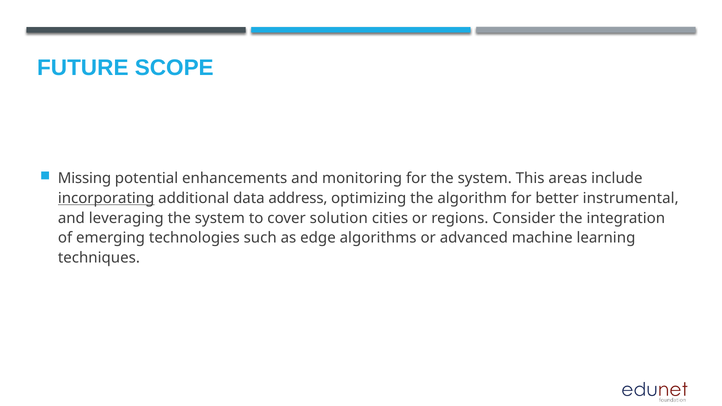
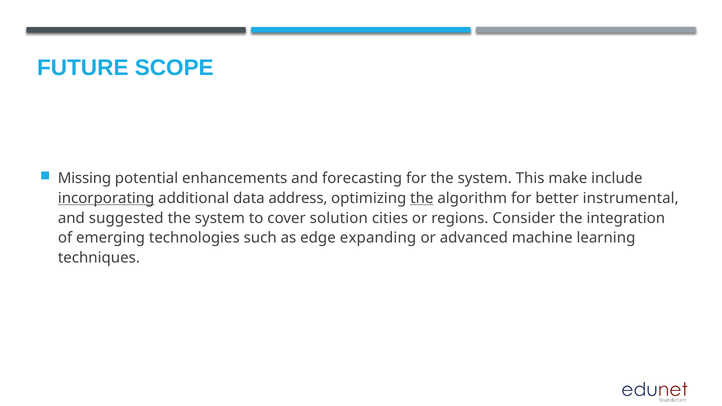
monitoring: monitoring -> forecasting (362, 179)
areas: areas -> make (568, 179)
the underline: none -> present (422, 198)
leveraging: leveraging -> suggested (126, 218)
algorithms: algorithms -> expanding (378, 238)
